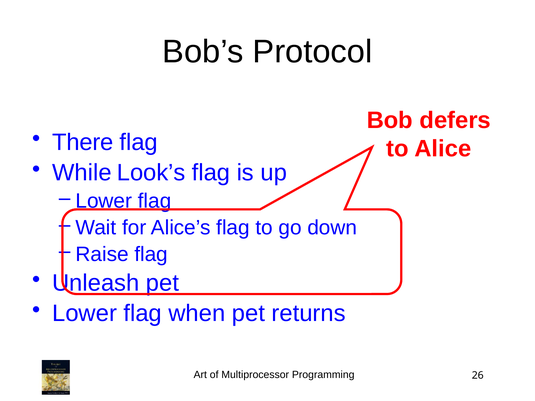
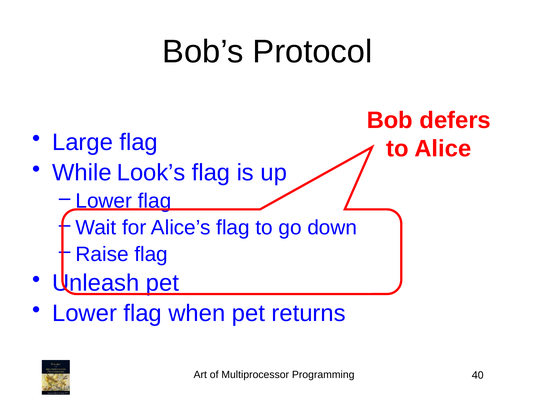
There: There -> Large (83, 142)
26: 26 -> 40 (478, 376)
